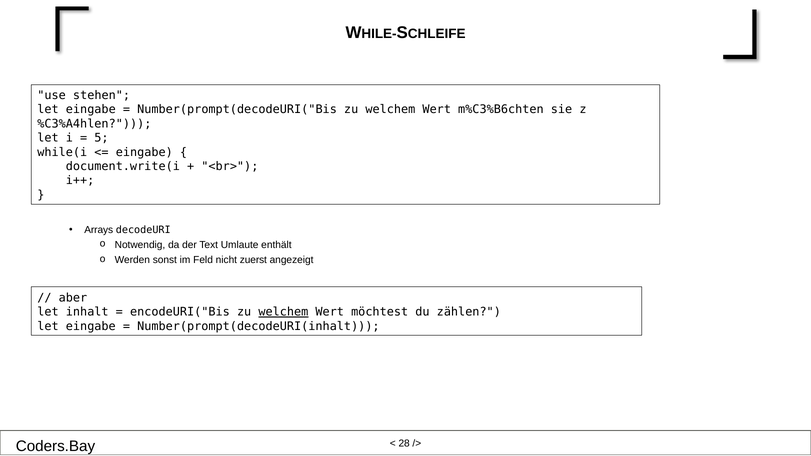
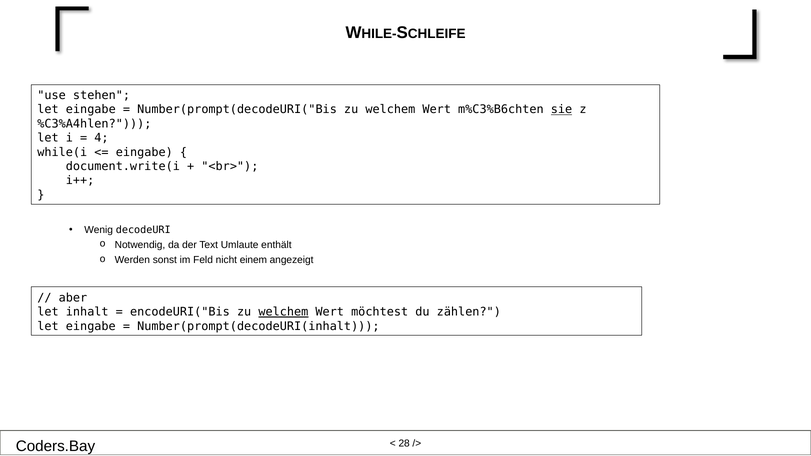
sie underline: none -> present (562, 110)
5: 5 -> 4 (101, 138)
Arrays: Arrays -> Wenig (99, 230)
zuerst: zuerst -> einem (253, 260)
